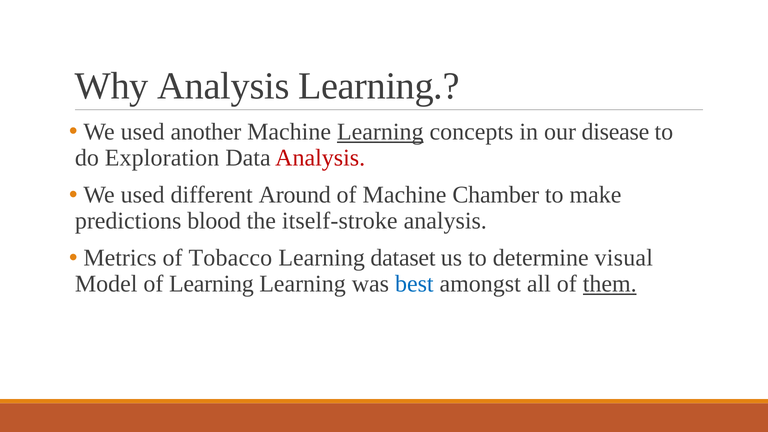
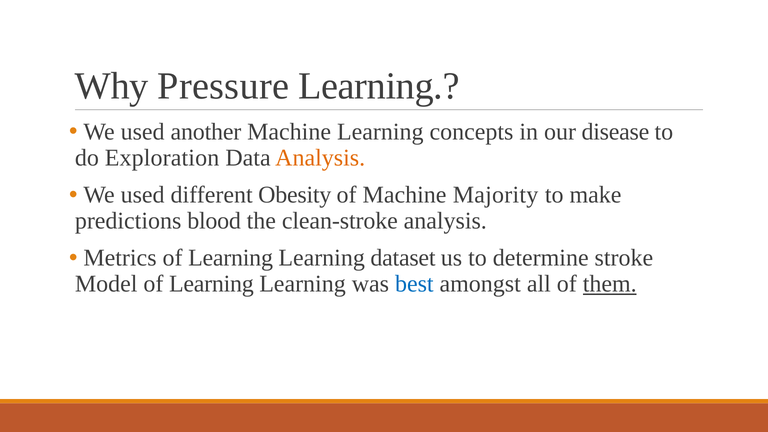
Why Analysis: Analysis -> Pressure (223, 86)
Learning underline: present -> none (380, 132)
Analysis colour: red -> orange (320, 158)
Around: Around -> Obesity (295, 195)
Chamber: Chamber -> Majority (496, 195)
itself-stroke: itself-stroke -> clean-stroke (340, 221)
Metrics of Tobacco: Tobacco -> Learning (231, 258)
visual: visual -> stroke (624, 258)
